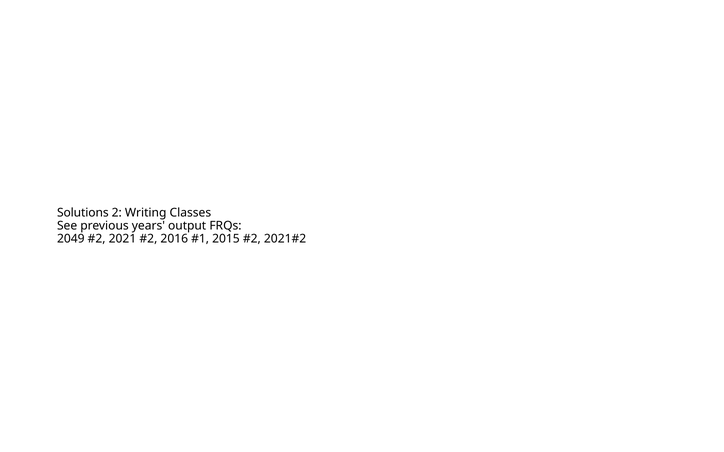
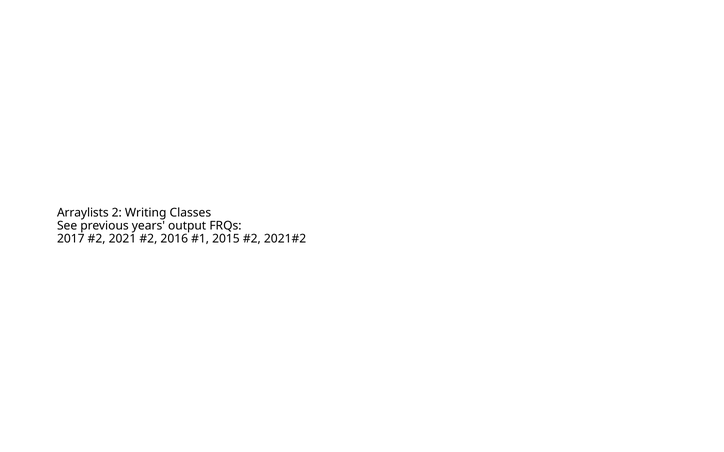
Solutions: Solutions -> Arraylists (83, 213)
2049: 2049 -> 2017 (71, 239)
